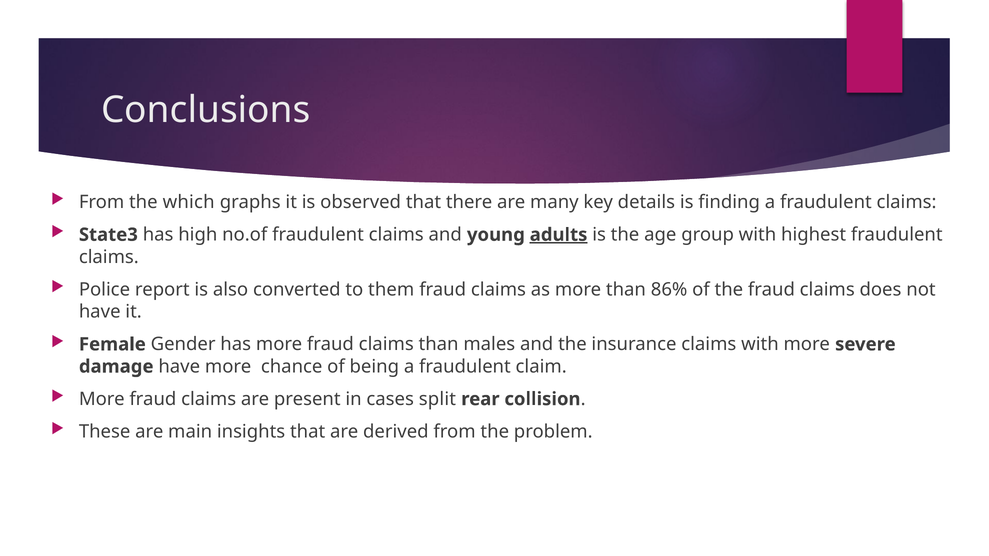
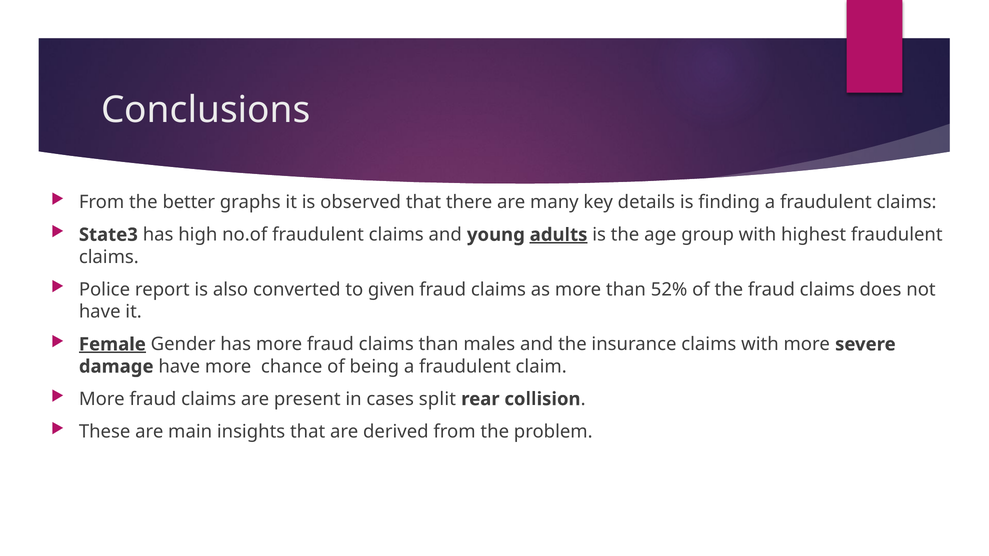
which: which -> better (189, 202)
them: them -> given (391, 290)
86%: 86% -> 52% (669, 290)
Female underline: none -> present (112, 344)
